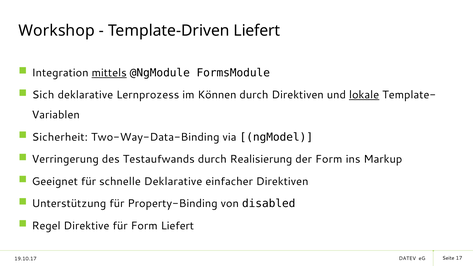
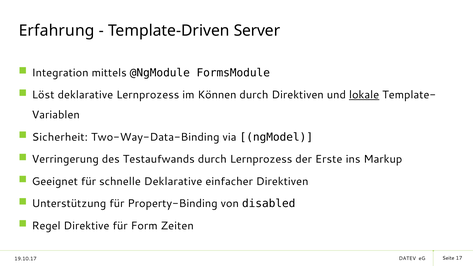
Workshop: Workshop -> Erfahrung (57, 30)
Template-Driven Liefert: Liefert -> Server (257, 30)
mittels underline: present -> none (109, 73)
Sich: Sich -> Löst (43, 95)
durch Realisierung: Realisierung -> Lernprozess (261, 159)
der Form: Form -> Erste (329, 159)
Form Liefert: Liefert -> Zeiten (177, 226)
